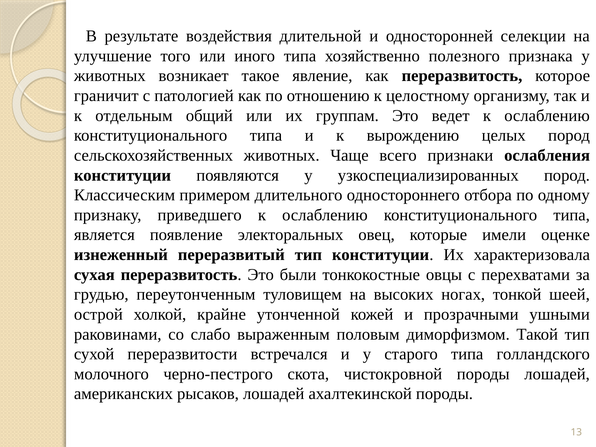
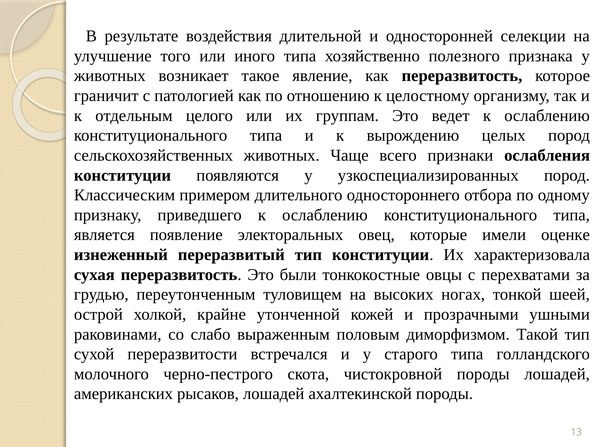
общий: общий -> целого (209, 116)
